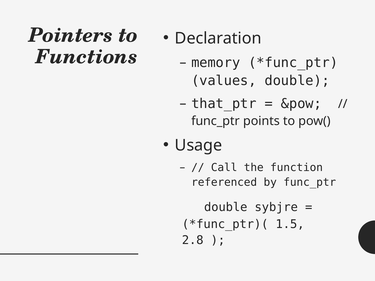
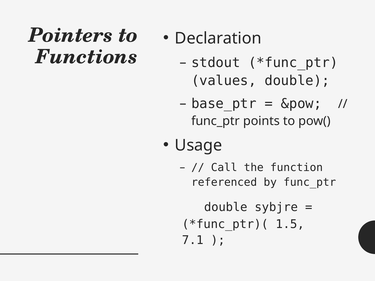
memory: memory -> stdout (216, 63)
that_ptr: that_ptr -> base_ptr (224, 104)
2.8: 2.8 -> 7.1 (193, 240)
